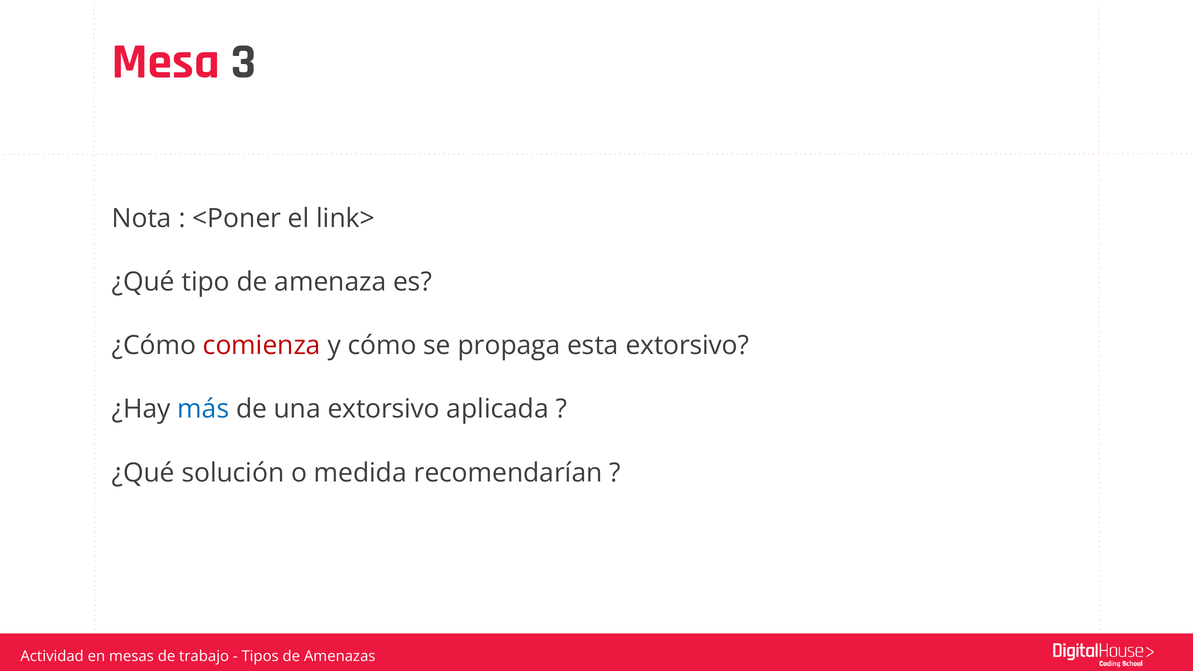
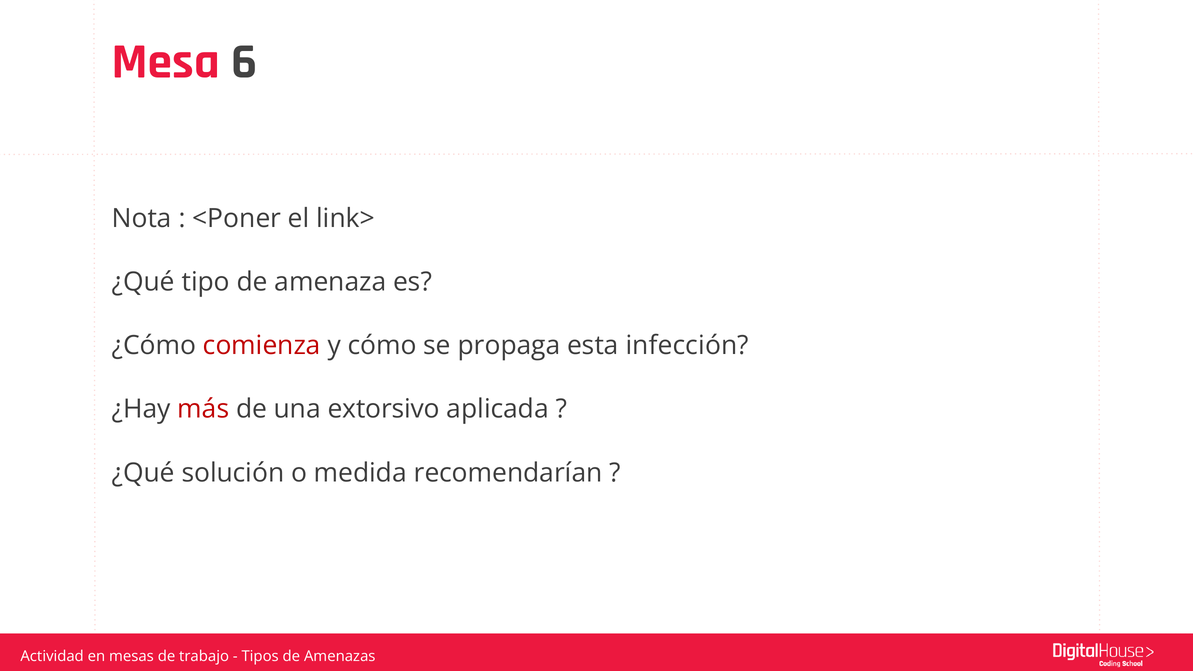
3: 3 -> 6 (244, 61)
esta extorsivo: extorsivo -> infección (687, 346)
más colour: blue -> red (203, 409)
